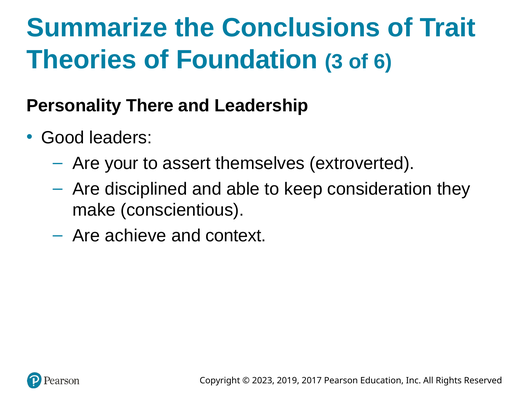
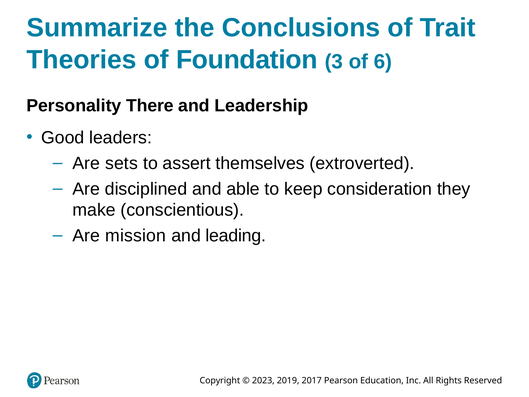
your: your -> sets (121, 163)
achieve: achieve -> mission (136, 236)
context: context -> leading (236, 236)
